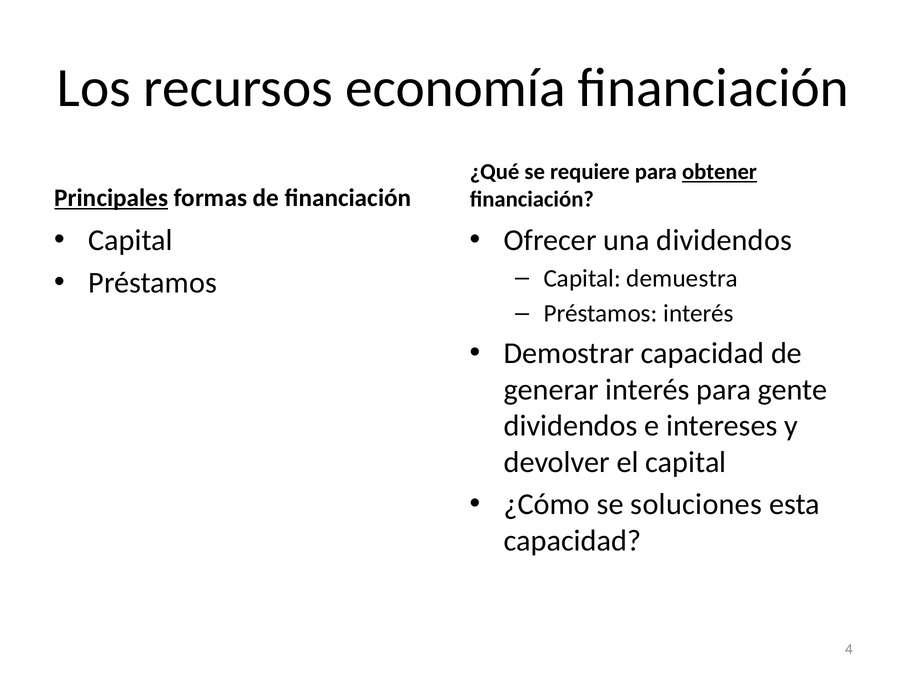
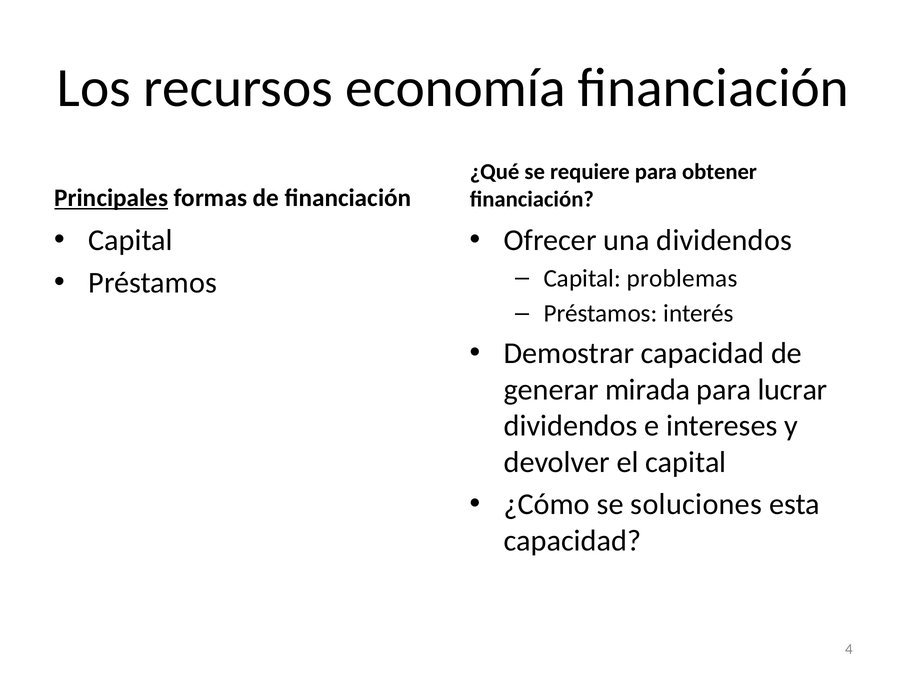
obtener underline: present -> none (719, 172)
demuestra: demuestra -> problemas (682, 278)
generar interés: interés -> mirada (648, 390)
gente: gente -> lucrar (793, 390)
